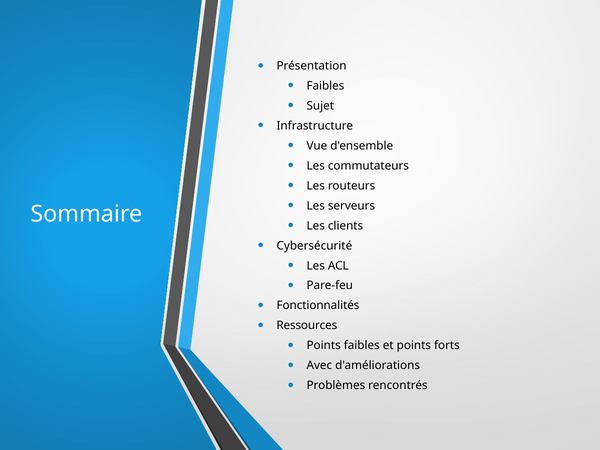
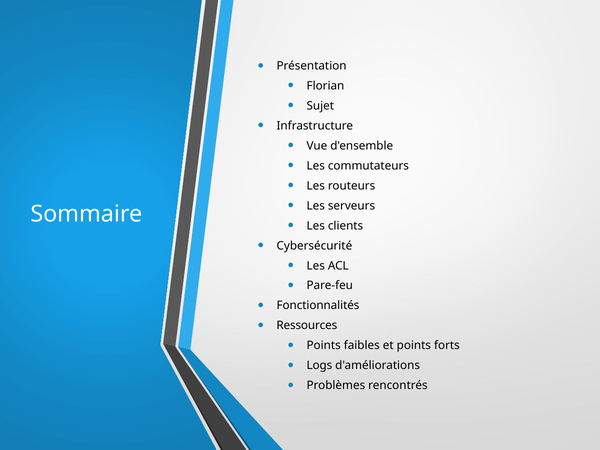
Faibles: Faibles -> Florian (325, 86)
Avec: Avec -> Logs (319, 366)
